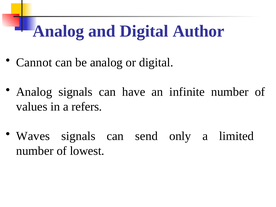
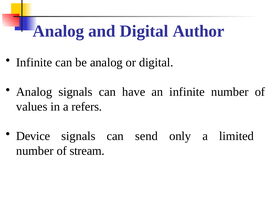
Cannot: Cannot -> Infinite (34, 62)
Waves: Waves -> Device (33, 136)
lowest: lowest -> stream (87, 151)
